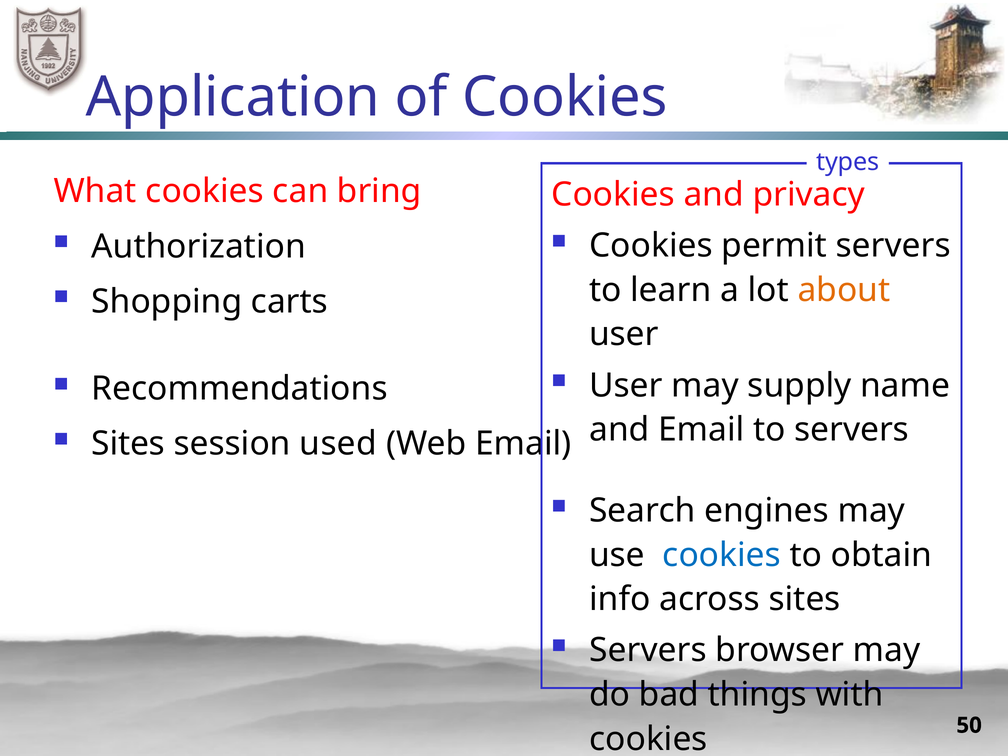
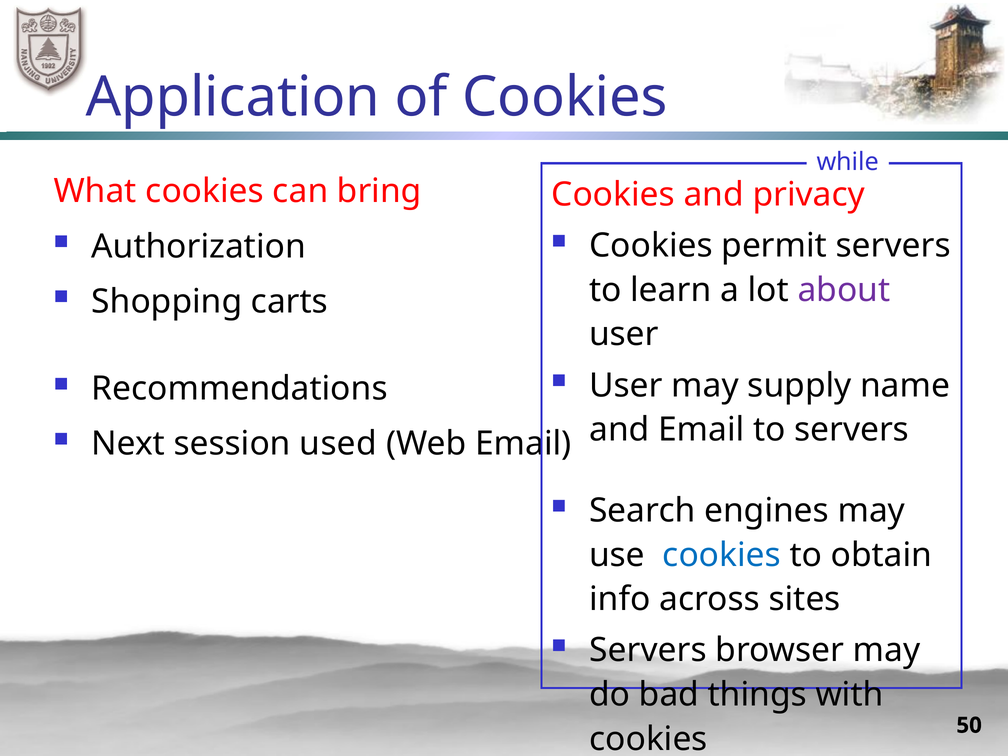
types: types -> while (848, 162)
about colour: orange -> purple (844, 290)
Sites: Sites -> Next (128, 444)
